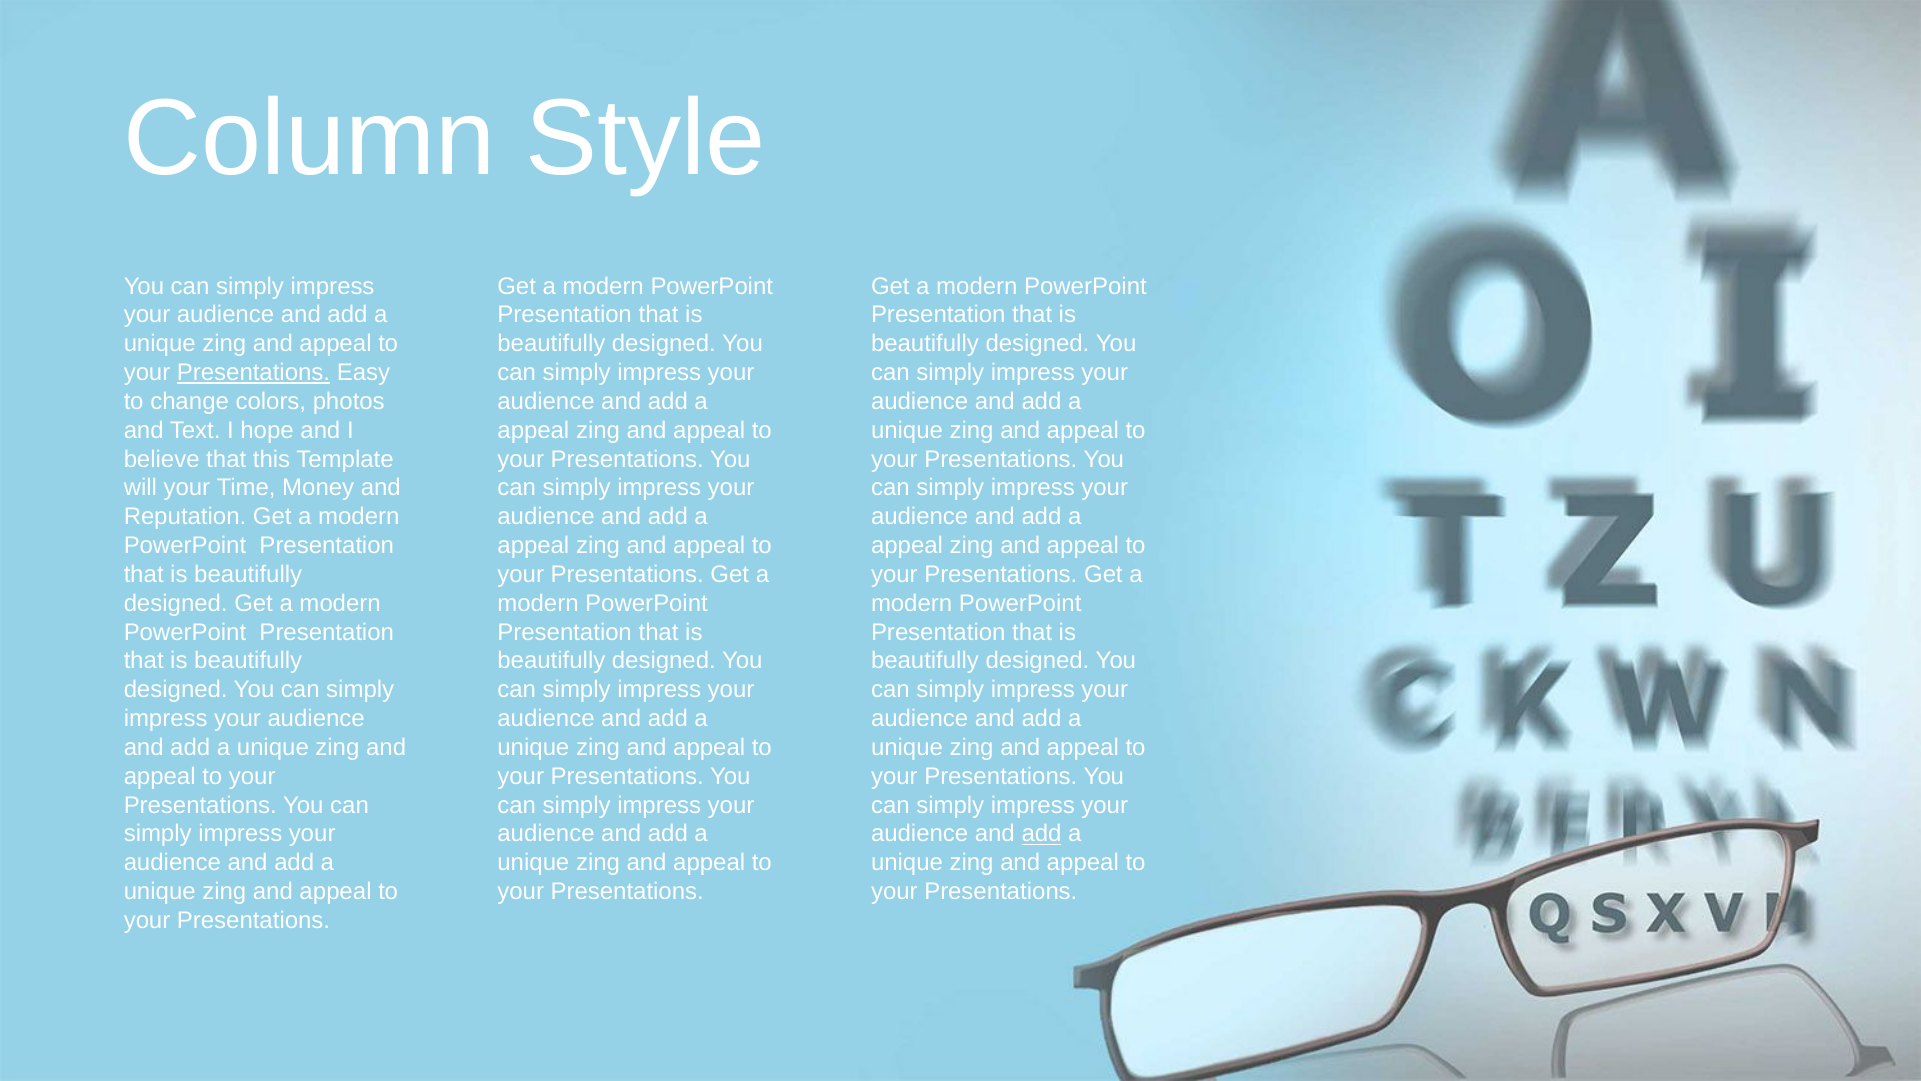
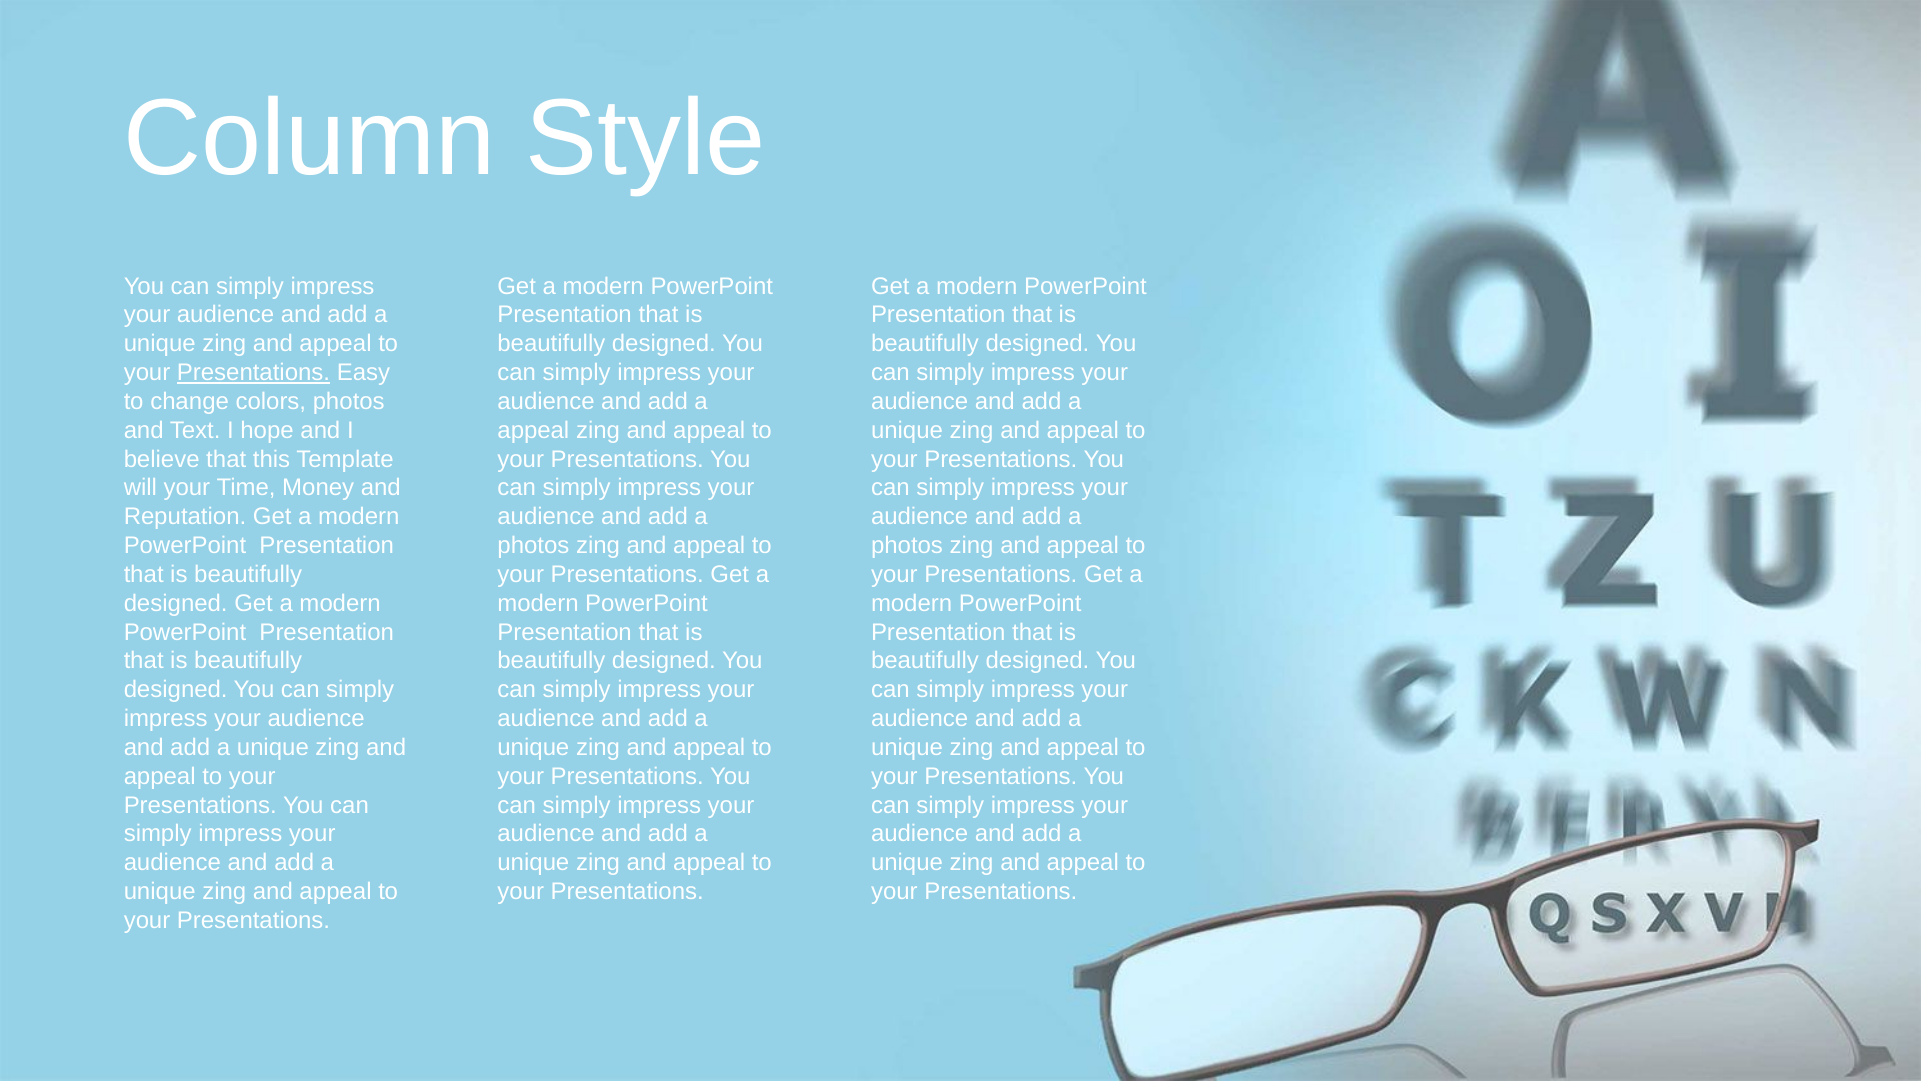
appeal: appeal -> photos (533, 545)
appeal: appeal -> photos (907, 545)
add underline: present -> none (1042, 834)
